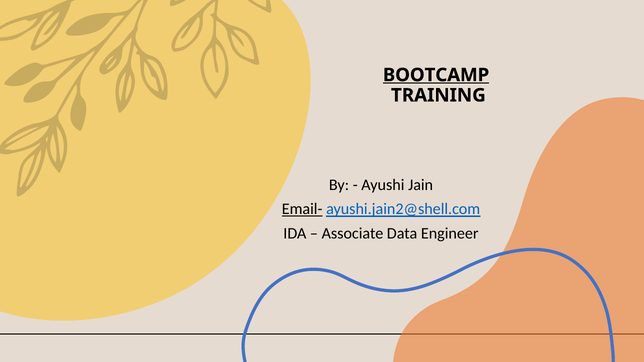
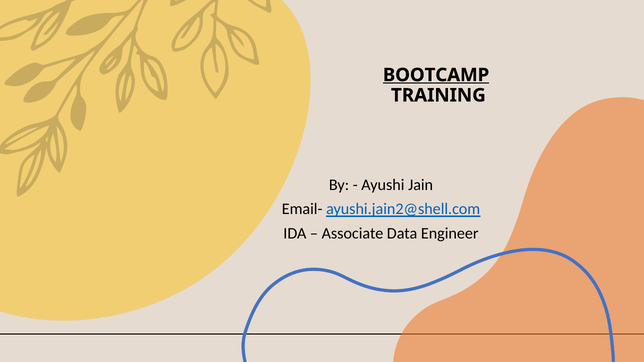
Email- underline: present -> none (302, 209)
